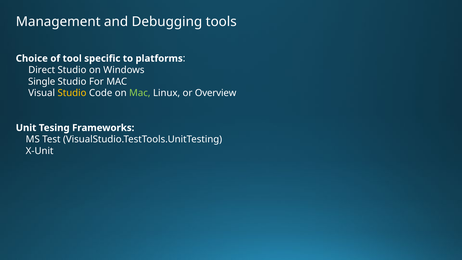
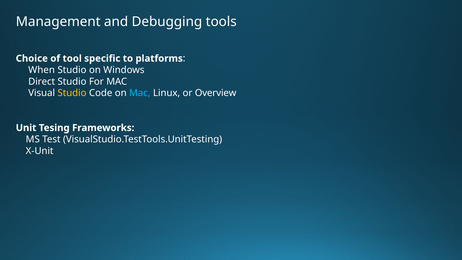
Direct: Direct -> When (42, 70)
Single: Single -> Direct (42, 82)
Mac colour: light green -> light blue (140, 93)
